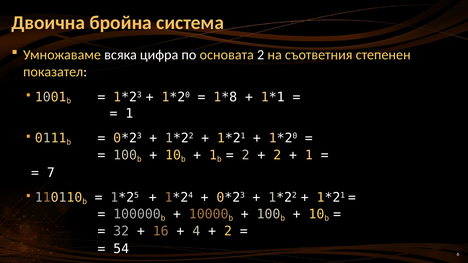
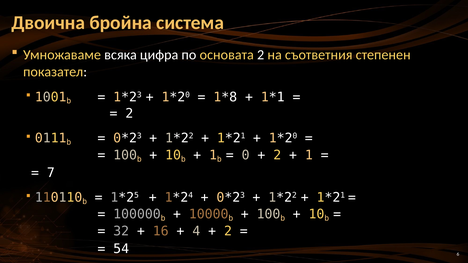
1: 1 -> 2 (129, 114)
2: 2 -> 0 (246, 155)
